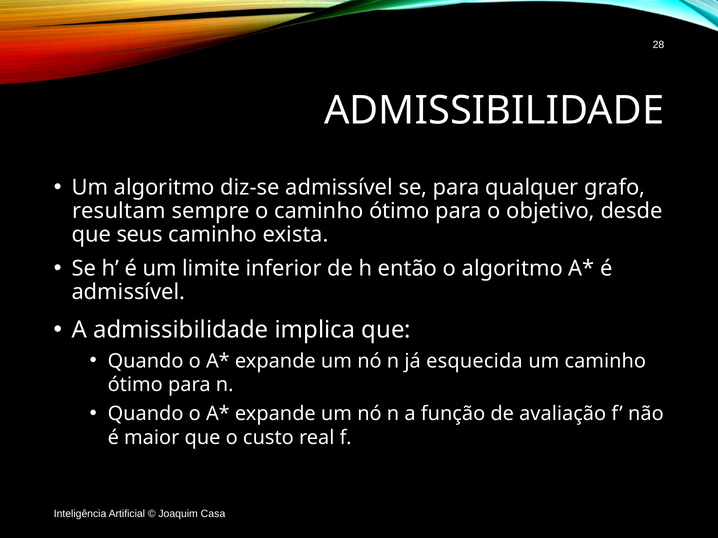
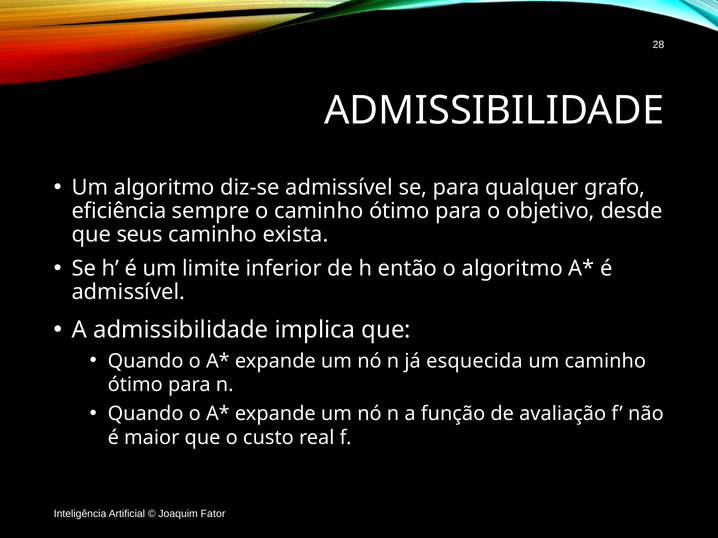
resultam: resultam -> eficiência (119, 211)
Casa: Casa -> Fator (213, 514)
